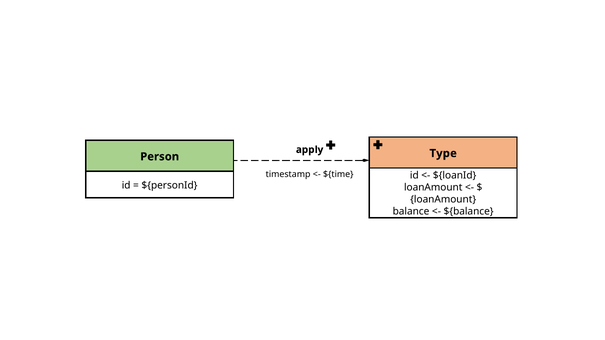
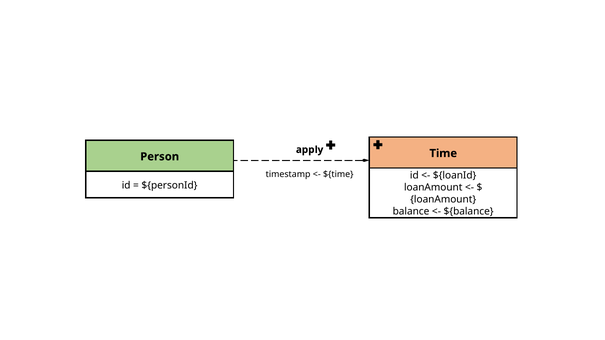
Type: Type -> Time (443, 153)
